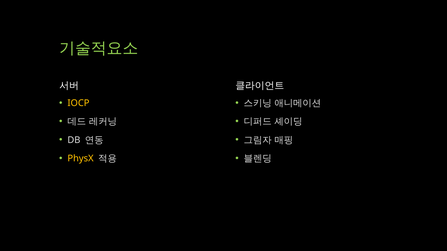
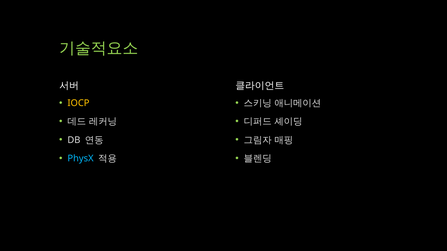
PhysX colour: yellow -> light blue (81, 159)
